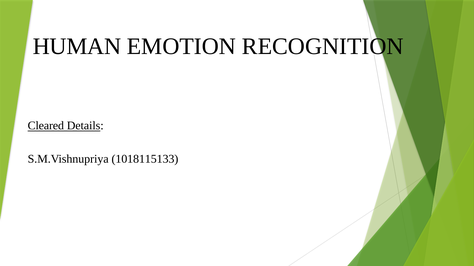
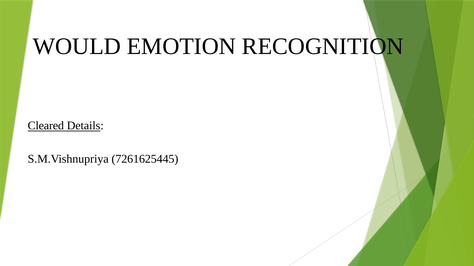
HUMAN: HUMAN -> WOULD (77, 46)
1018115133: 1018115133 -> 7261625445 (145, 159)
